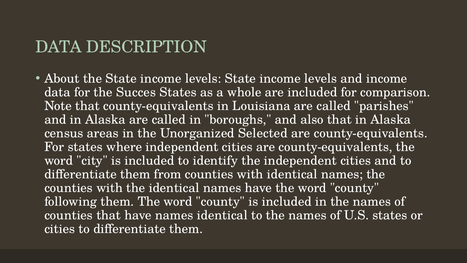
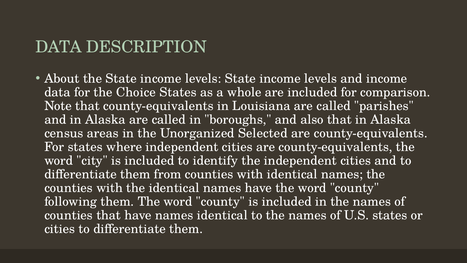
Succes: Succes -> Choice (136, 92)
